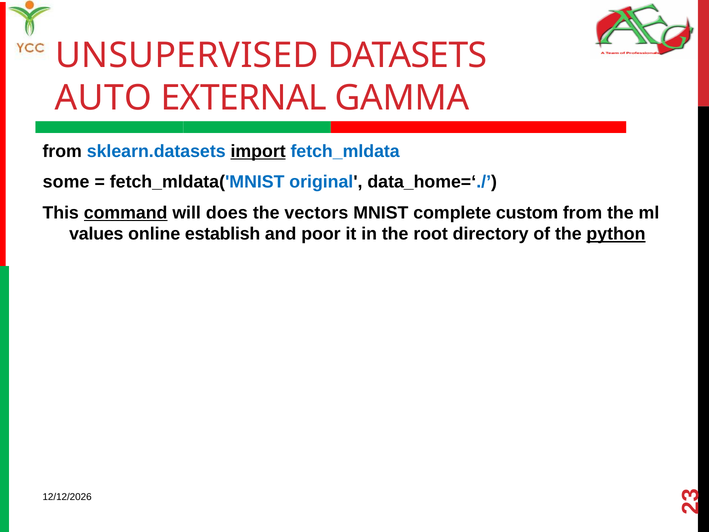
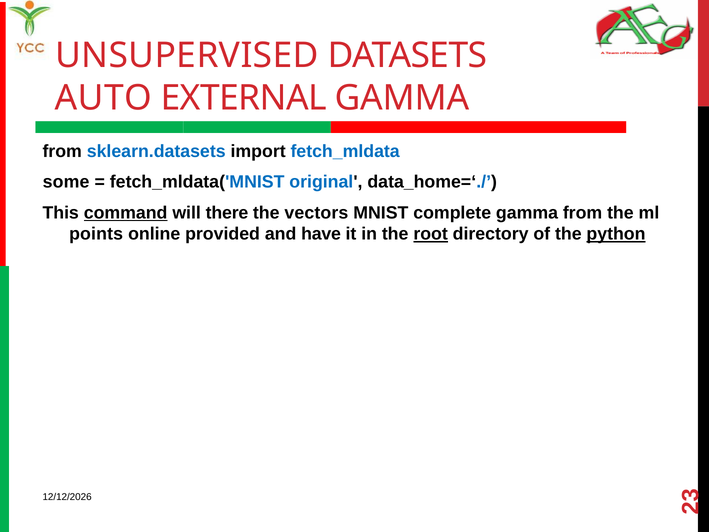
import underline: present -> none (258, 151)
does: does -> there (227, 213)
complete custom: custom -> gamma (527, 213)
values: values -> points (96, 234)
establish: establish -> provided (223, 234)
poor: poor -> have (321, 234)
root underline: none -> present (431, 234)
